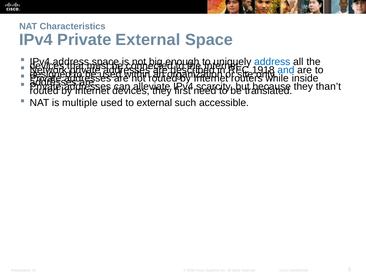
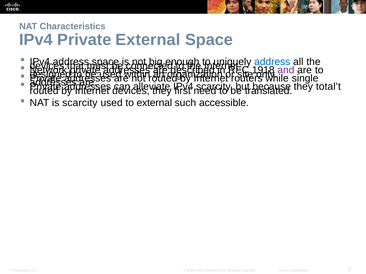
and colour: blue -> purple (286, 70)
inside: inside -> single (305, 78)
than’t: than’t -> total’t (328, 87)
is multiple: multiple -> scarcity (80, 103)
